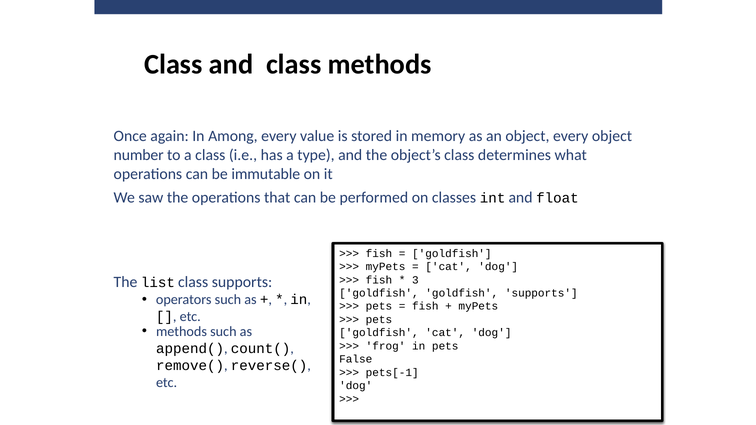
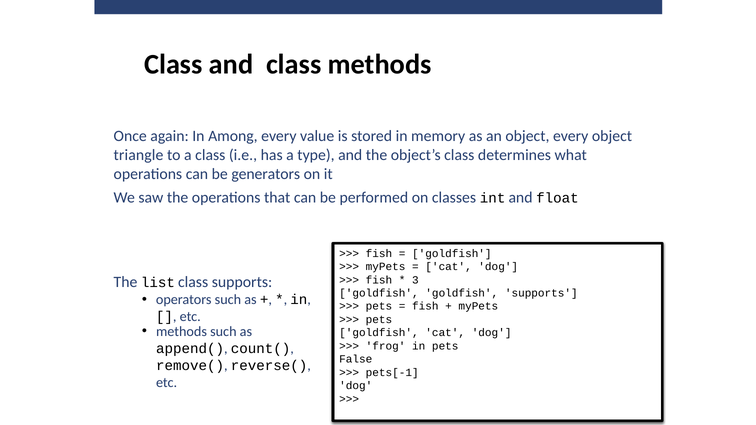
number: number -> triangle (139, 155)
immutable: immutable -> generators (266, 174)
